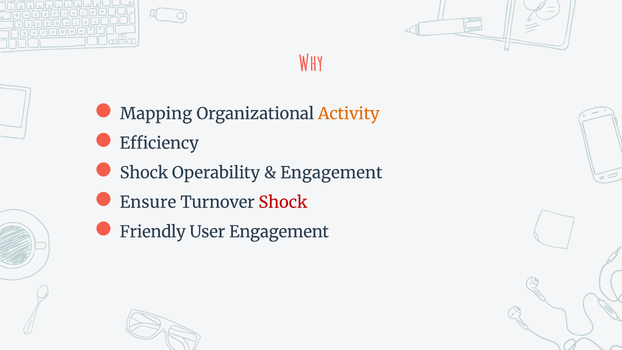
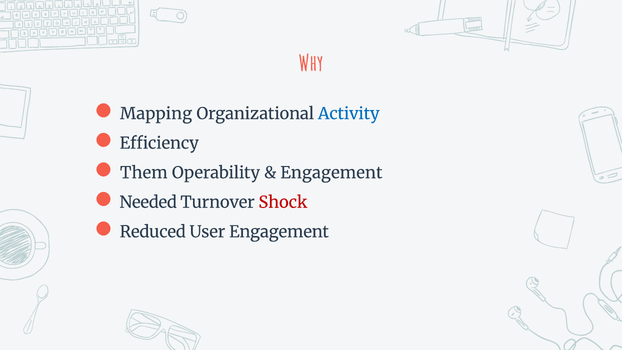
Activity colour: orange -> blue (349, 114)
Shock: Shock -> Them (144, 173)
Ensure: Ensure -> Needed (148, 202)
Friendly: Friendly -> Reduced (153, 232)
